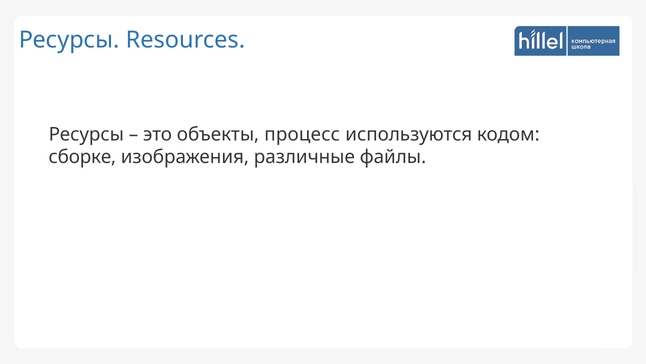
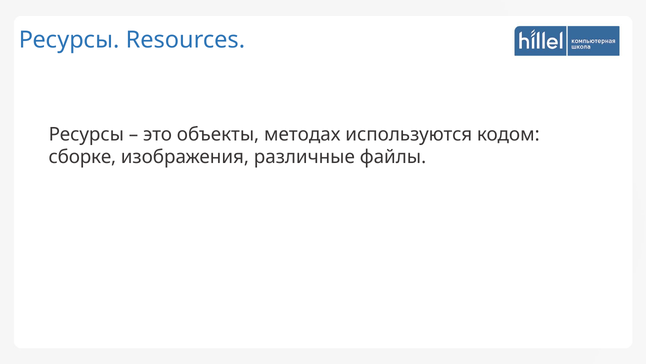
процесс: процесс -> методах (302, 134)
